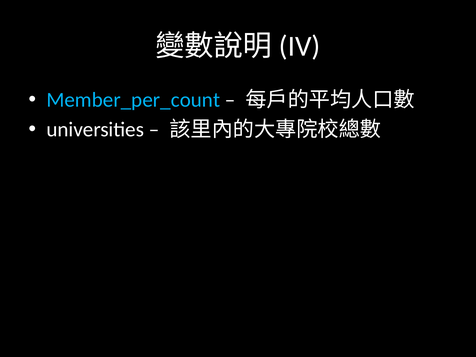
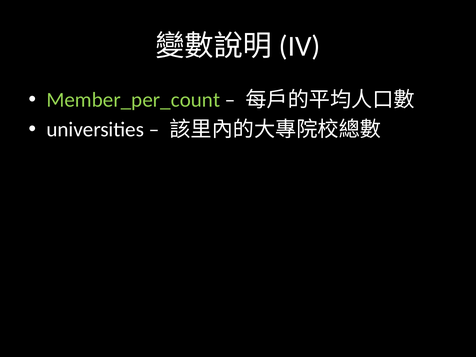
Member_per_count colour: light blue -> light green (133, 100)
